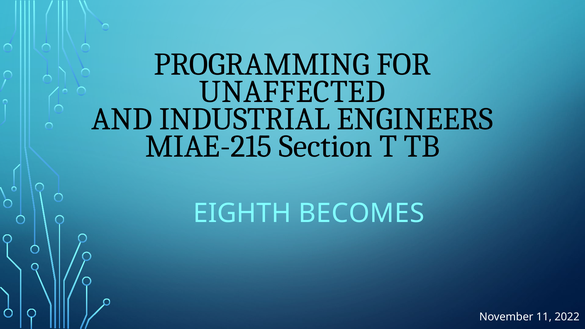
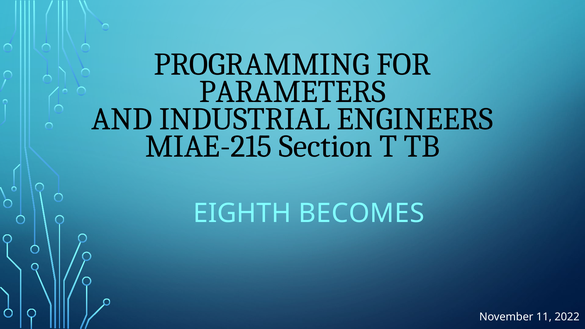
UNAFFECTED: UNAFFECTED -> PARAMETERS (292, 92)
